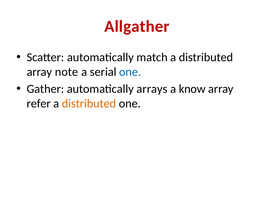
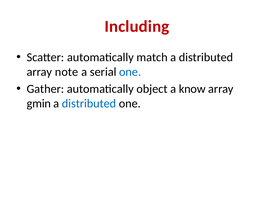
Allgather: Allgather -> Including (137, 27)
arrays: arrays -> object (152, 89)
refer: refer -> gmin (39, 104)
distributed colour: orange -> blue (89, 104)
